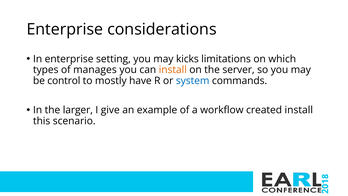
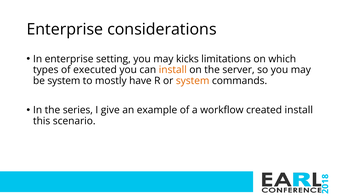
manages: manages -> executed (95, 70)
be control: control -> system (64, 81)
system colour: blue -> orange (193, 81)
larger: larger -> series (78, 110)
